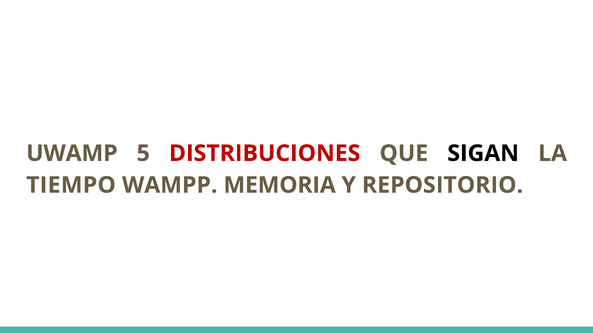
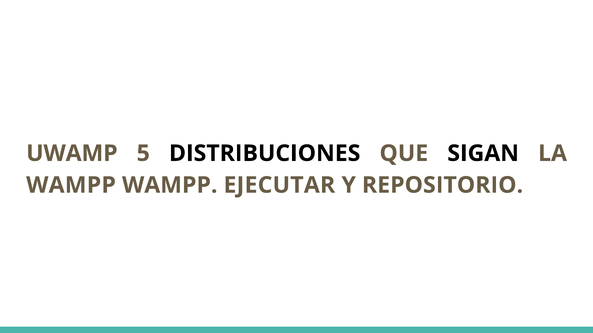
DISTRIBUCIONES colour: red -> black (265, 154)
TIEMPO: TIEMPO -> WAMPP (71, 185)
MEMORIA: MEMORIA -> EJECUTAR (279, 185)
